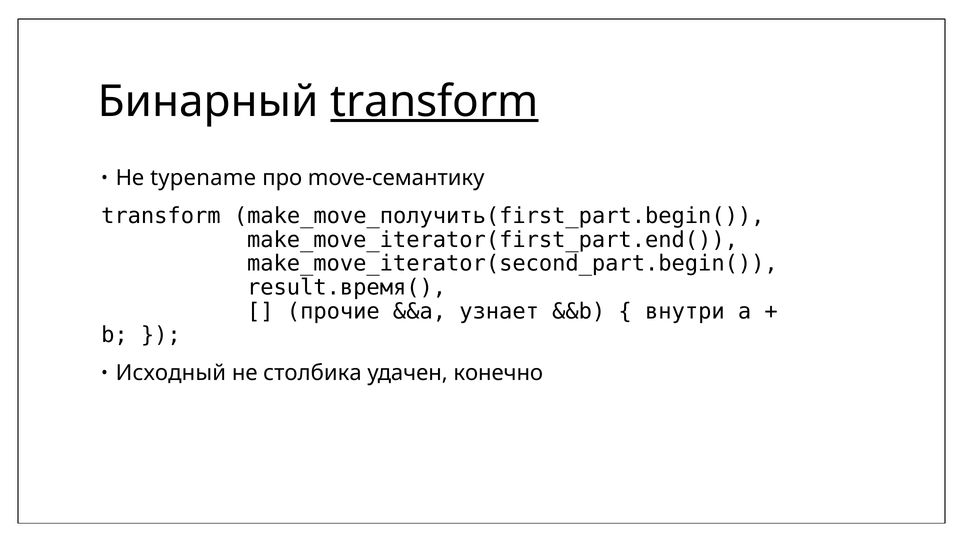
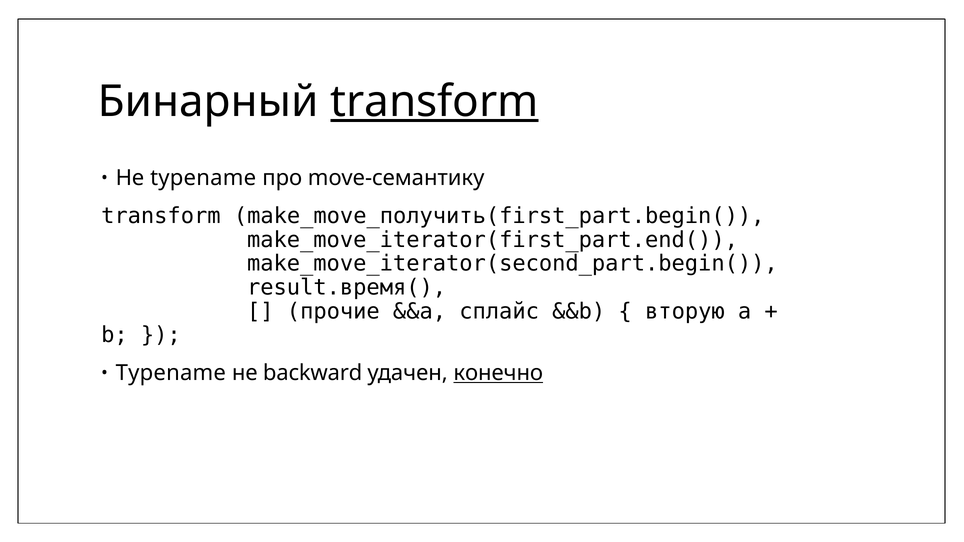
узнает: узнает -> сплайс (499, 311)
внутри: внутри -> вторую (685, 311)
Исходный: Исходный -> Typename (171, 373)
столбика: столбика -> backward (313, 373)
конечно underline: none -> present (498, 373)
